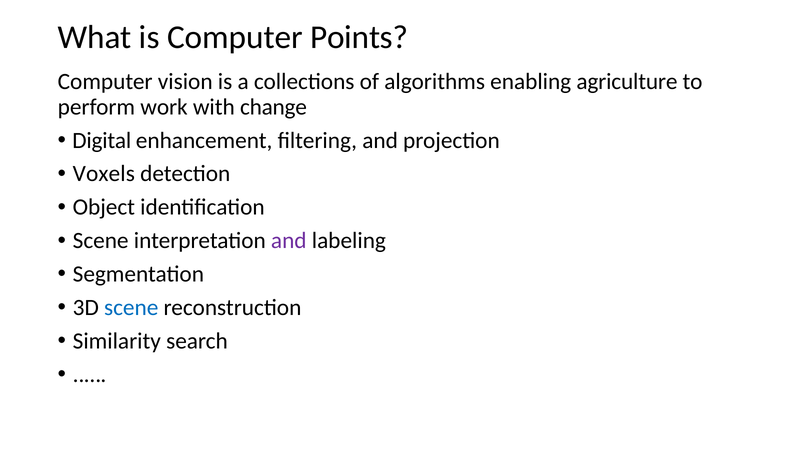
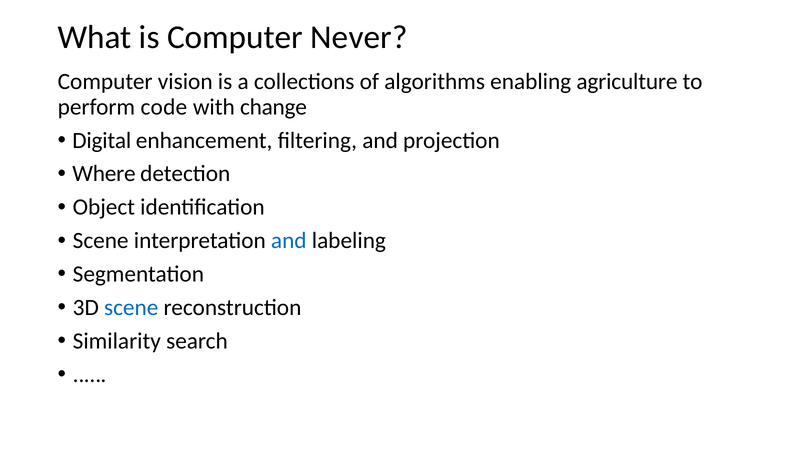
Points: Points -> Never (359, 38)
work: work -> code (164, 107)
Voxels: Voxels -> Where (104, 174)
and colour: purple -> blue (289, 241)
